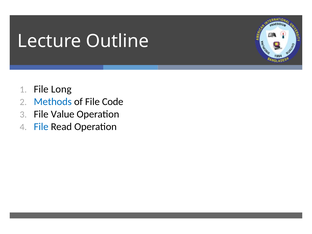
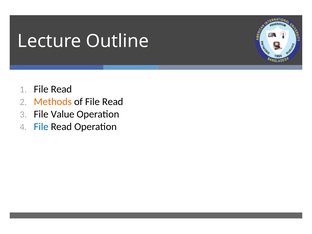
Long: Long -> Read (61, 89)
Methods colour: blue -> orange (53, 102)
of File Code: Code -> Read (113, 102)
